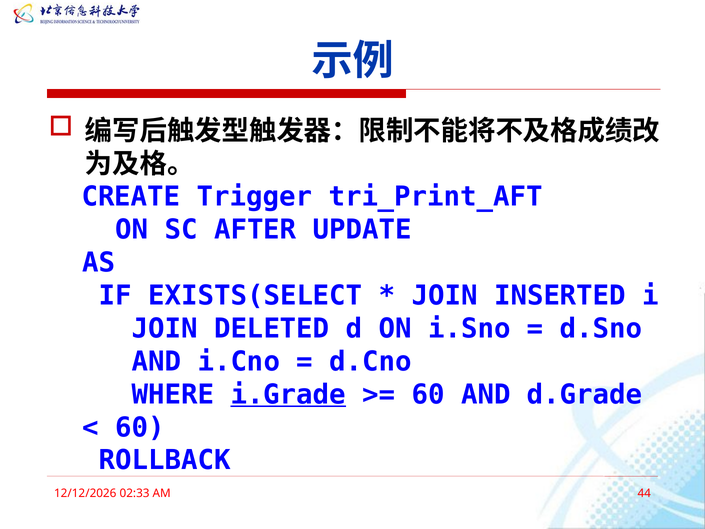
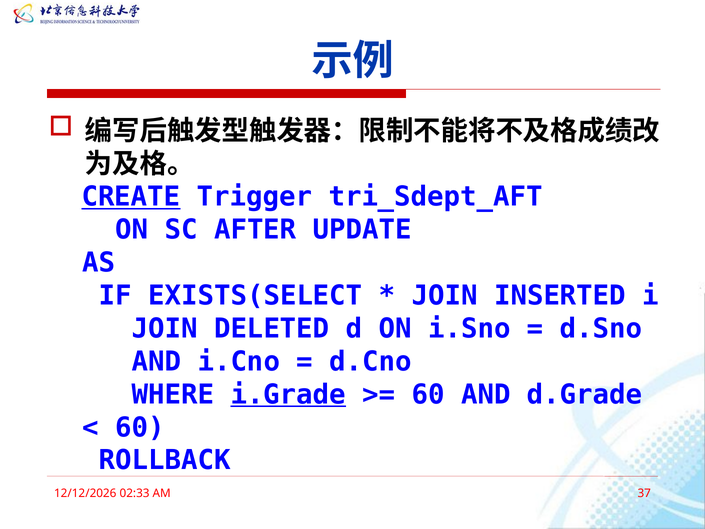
CREATE underline: none -> present (131, 197)
tri_Print_AFT: tri_Print_AFT -> tri_Sdept_AFT (436, 197)
44: 44 -> 37 (644, 493)
